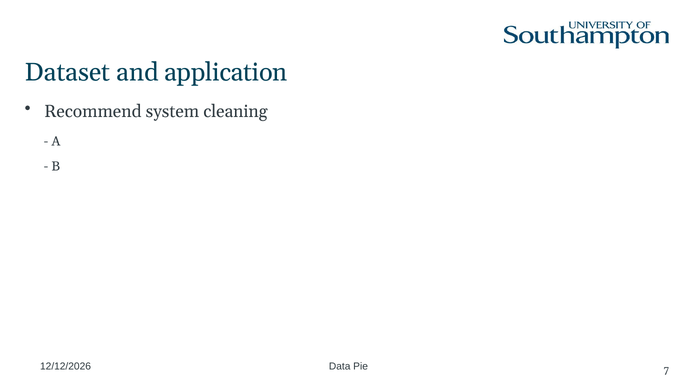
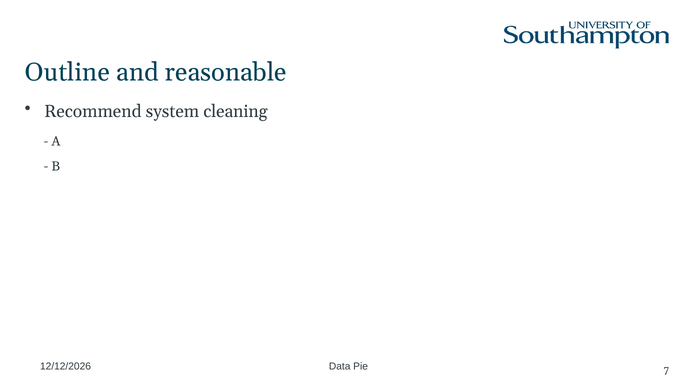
Dataset: Dataset -> Outline (67, 72)
application: application -> reasonable (226, 72)
